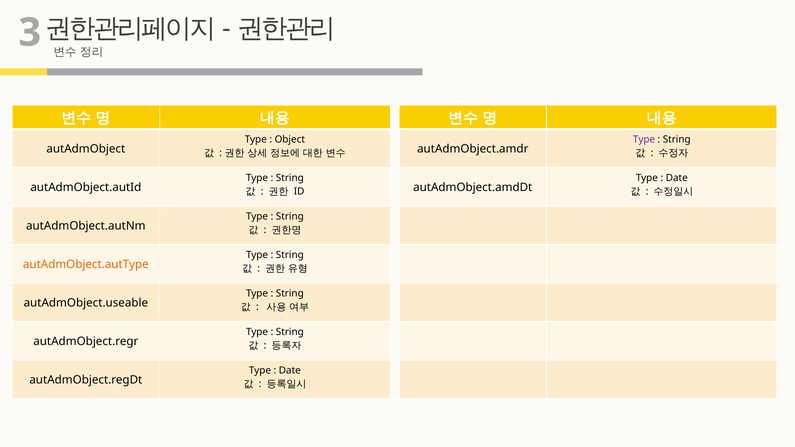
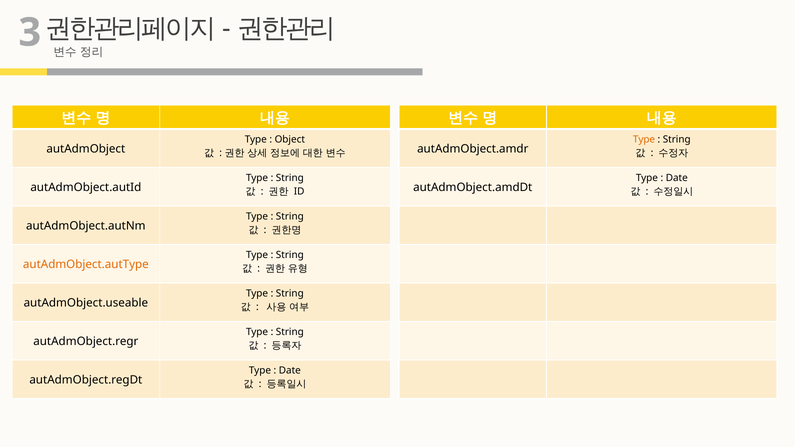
Type colour: purple -> orange (644, 139)
